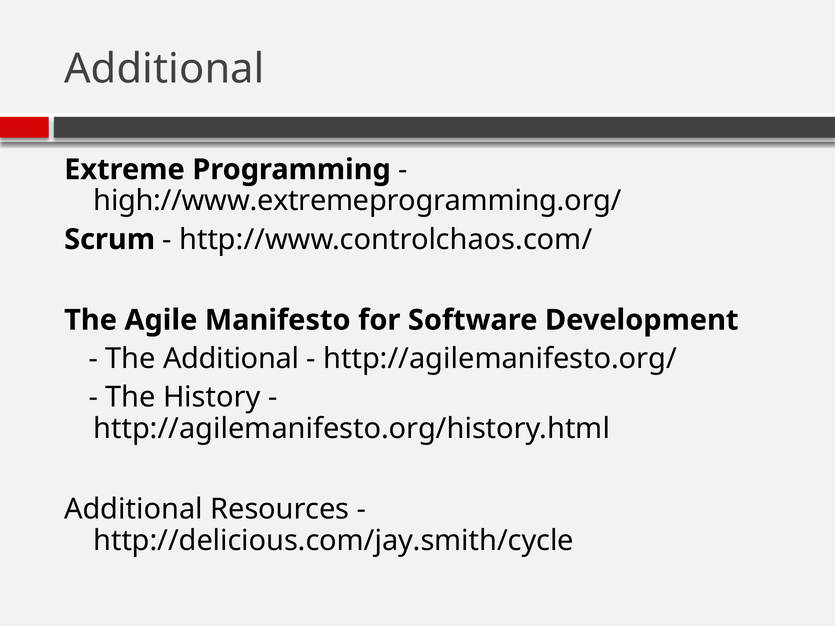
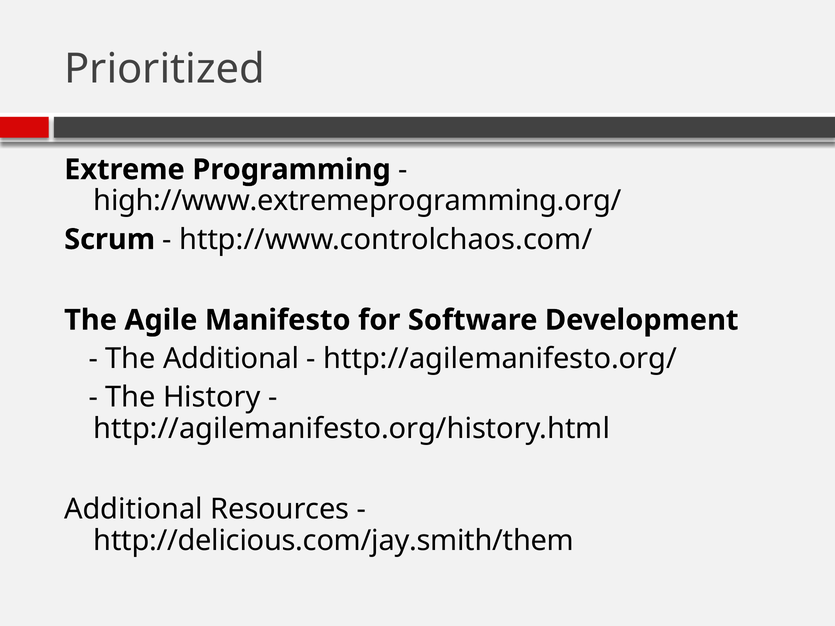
Additional: Additional -> Prioritized (164, 69)
http://delicious.com/jay.smith/cycle: http://delicious.com/jay.smith/cycle -> http://delicious.com/jay.smith/them (334, 541)
